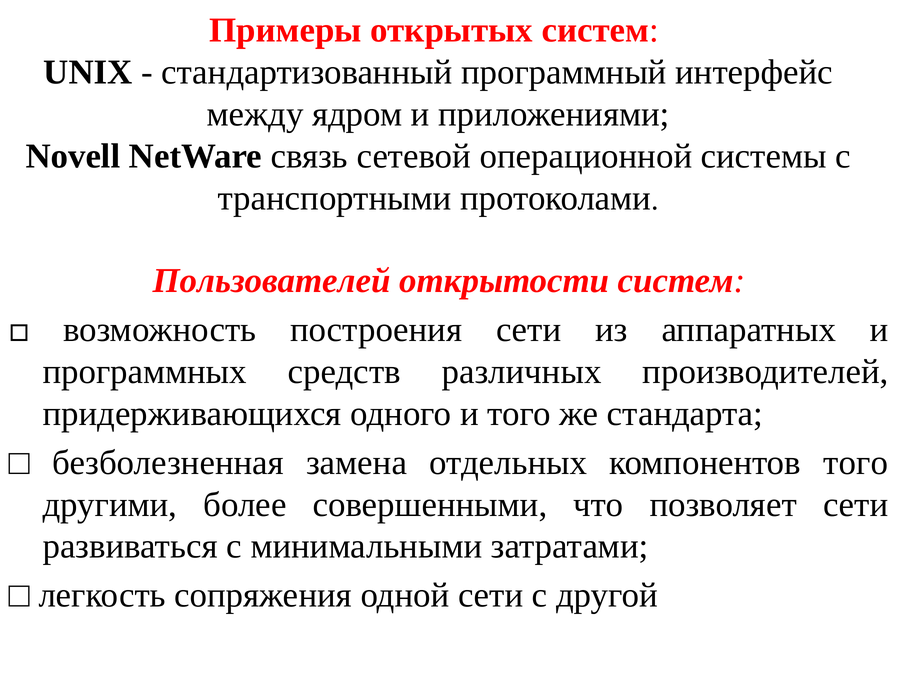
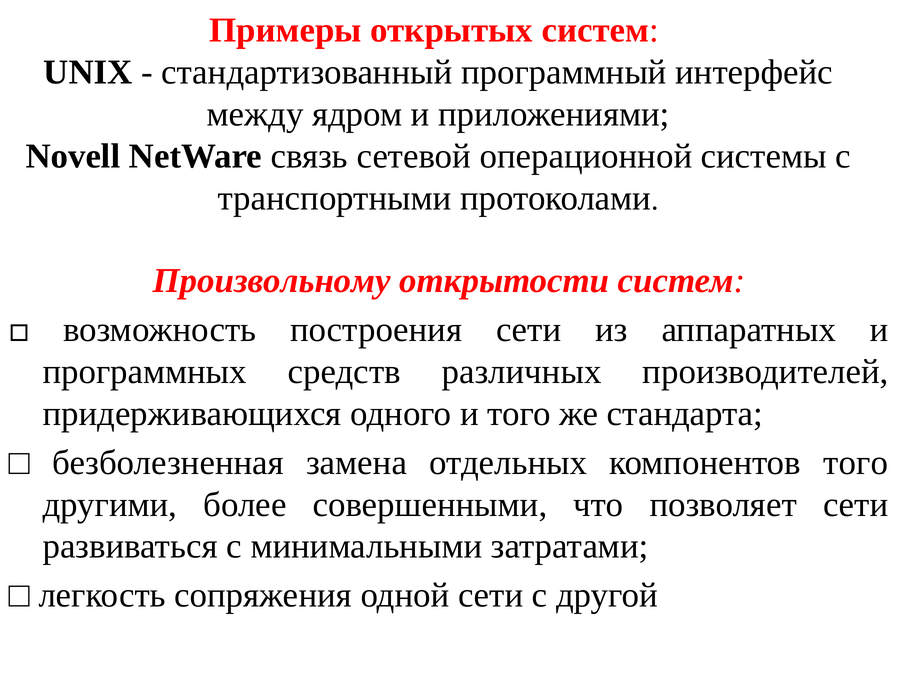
Пользователей: Пользователей -> Произвольному (272, 280)
